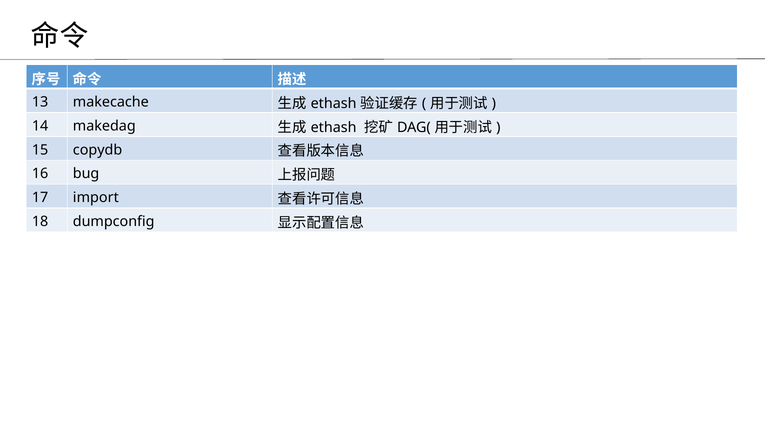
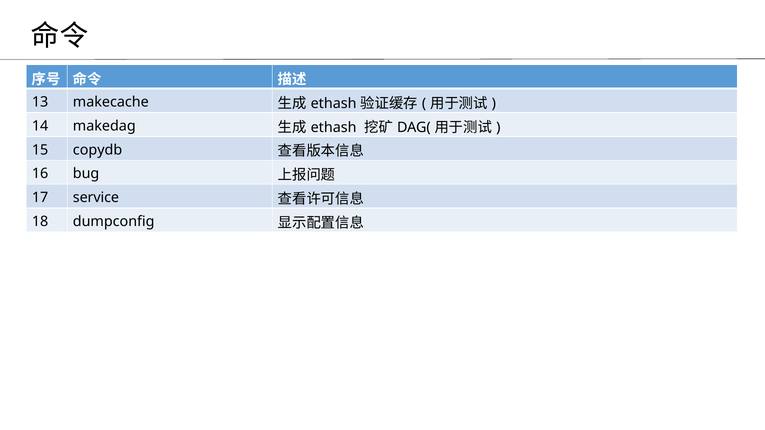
import: import -> service (96, 198)
